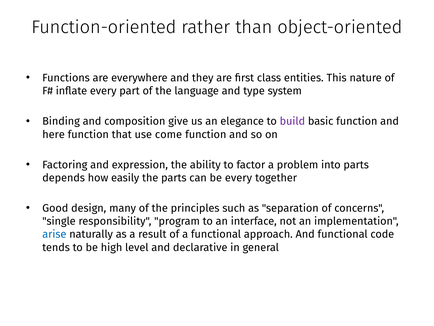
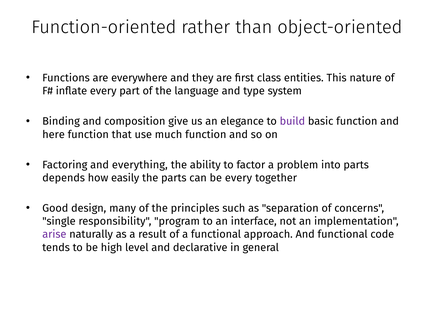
come: come -> much (169, 134)
expression: expression -> everything (140, 165)
arise colour: blue -> purple (54, 234)
